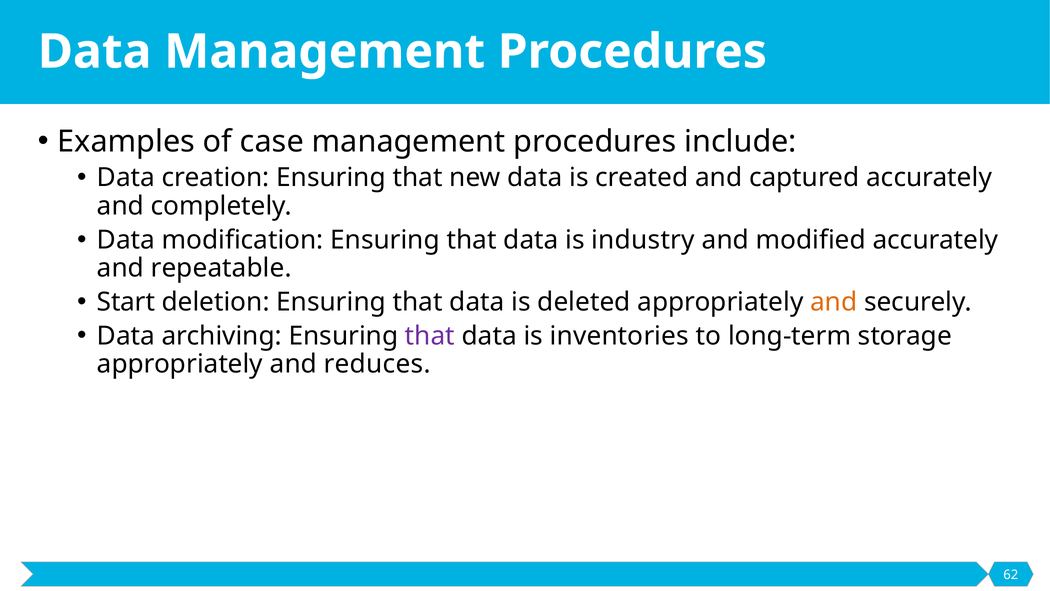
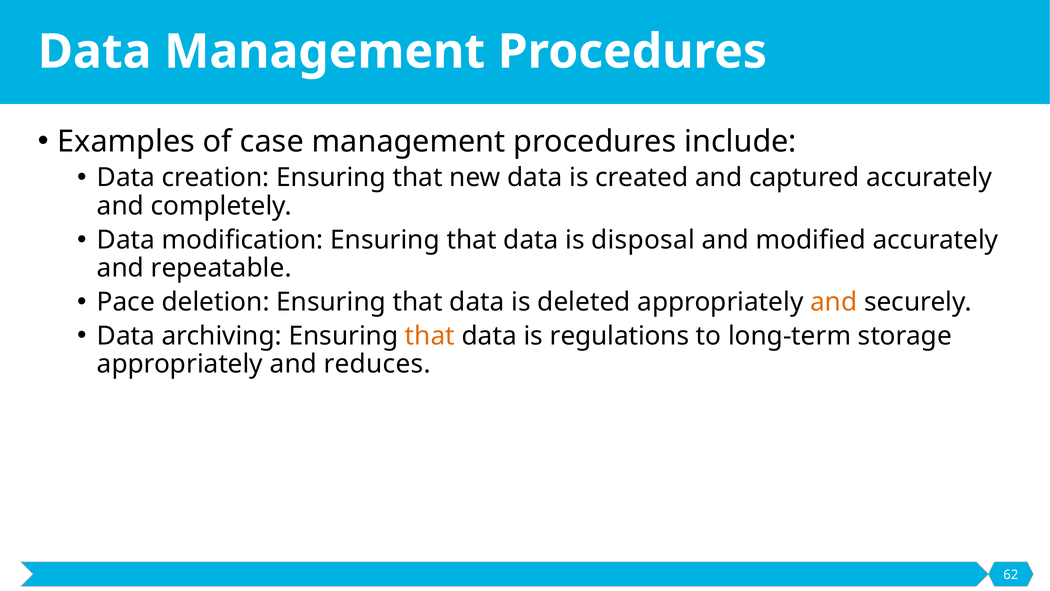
industry: industry -> disposal (643, 240)
Start: Start -> Pace (126, 302)
that colour: purple -> orange (430, 336)
inventories: inventories -> regulations (619, 336)
